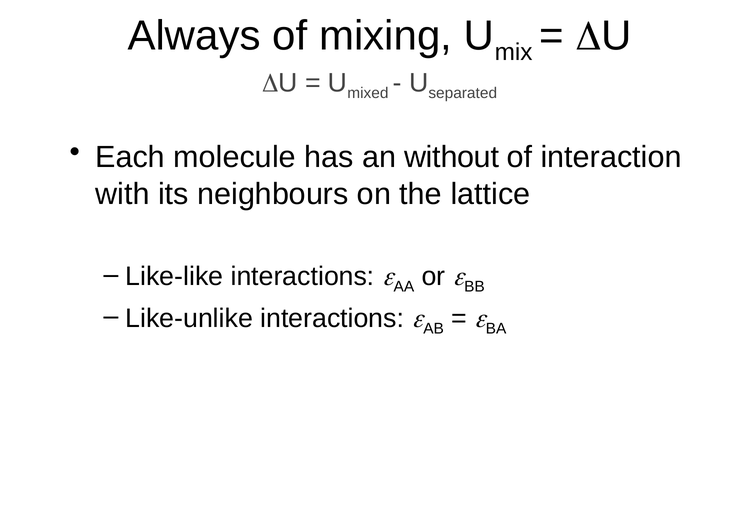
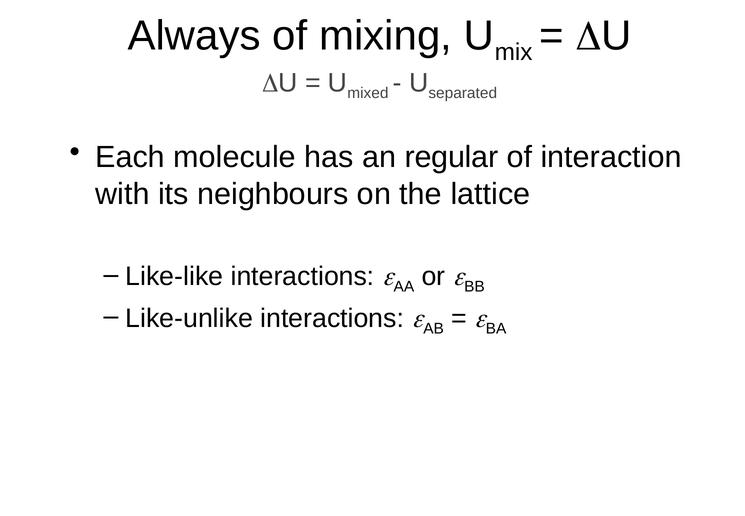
without: without -> regular (452, 157)
